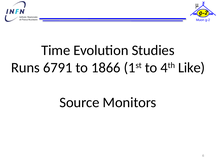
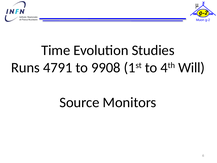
6791: 6791 -> 4791 (58, 68)
1866: 1866 -> 9908 (106, 68)
Like: Like -> Will (191, 68)
